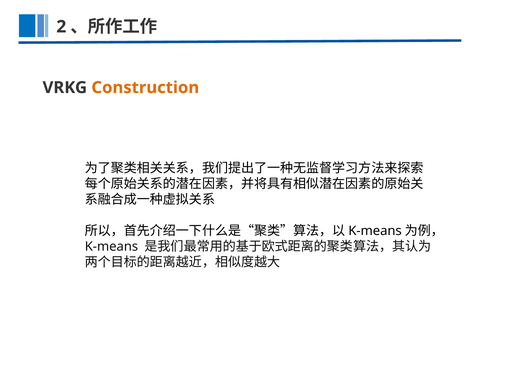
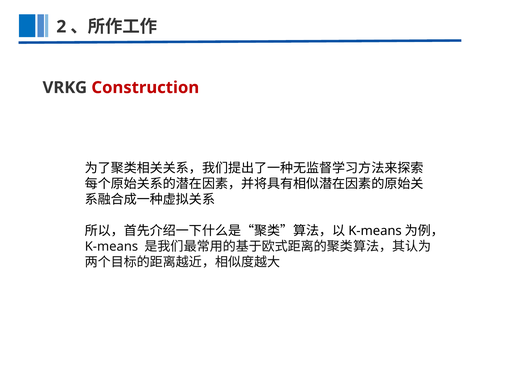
Construction colour: orange -> red (145, 88)
